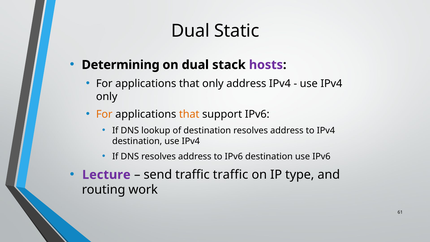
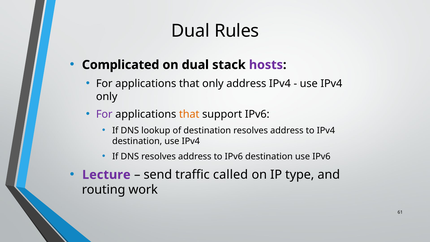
Static: Static -> Rules (237, 31)
Determining: Determining -> Complicated (121, 65)
For colour: orange -> purple (104, 114)
traffic traffic: traffic -> called (231, 175)
